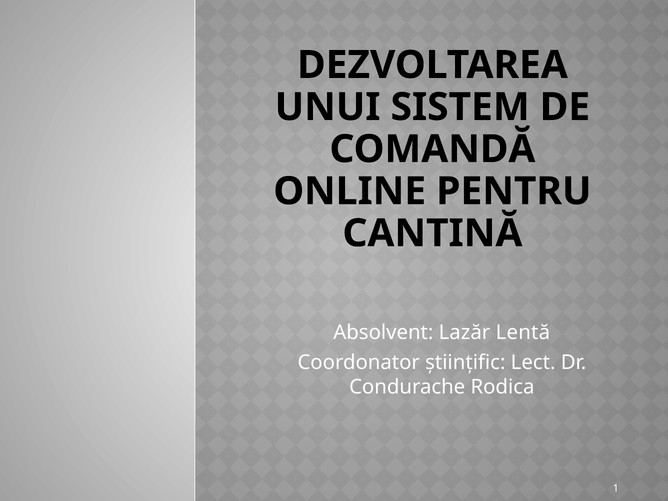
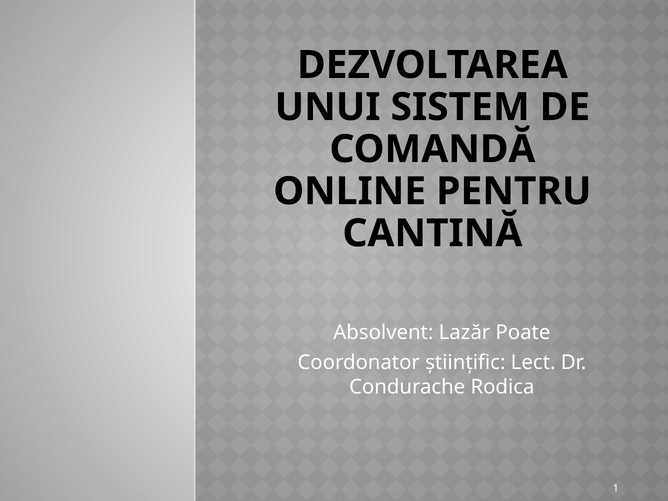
Lentă: Lentă -> Poate (523, 333)
